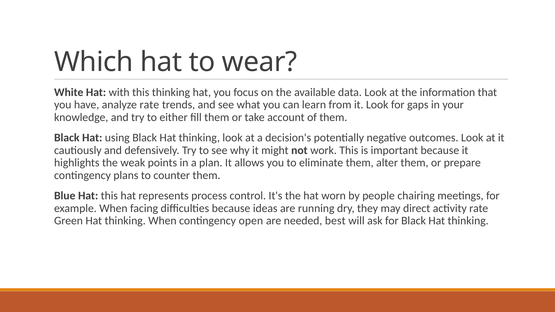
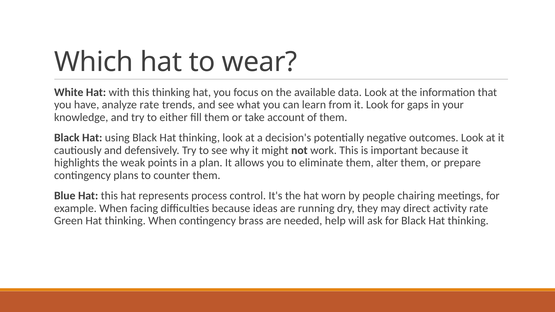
open: open -> brass (251, 221)
best: best -> help (335, 221)
